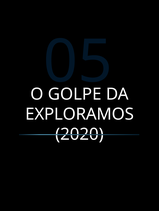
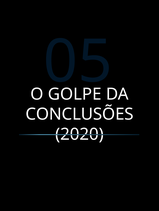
EXPLORAMOS: EXPLORAMOS -> CONCLUSÕES (80, 115)
